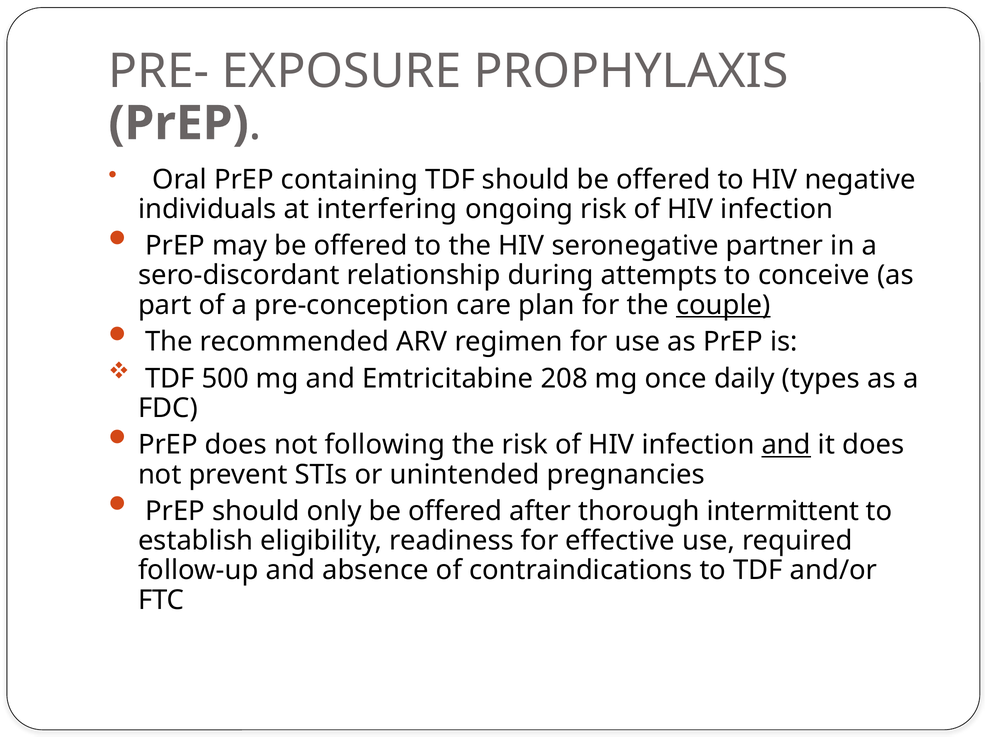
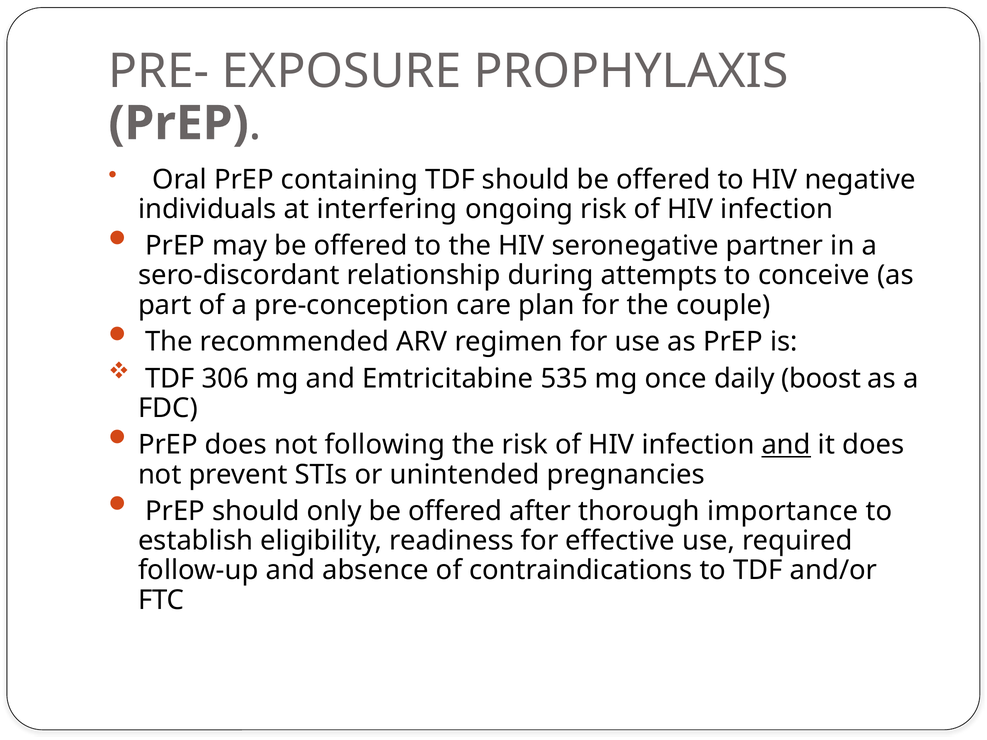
couple underline: present -> none (723, 305)
500: 500 -> 306 (225, 379)
208: 208 -> 535 (564, 379)
types: types -> boost (821, 379)
intermittent: intermittent -> importance (783, 511)
